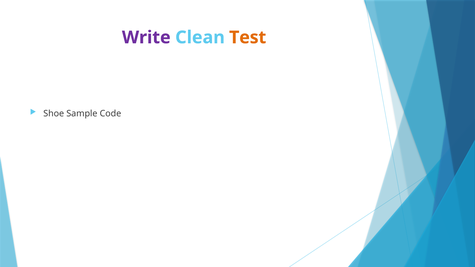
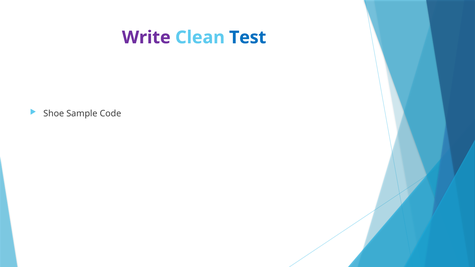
Test colour: orange -> blue (248, 37)
